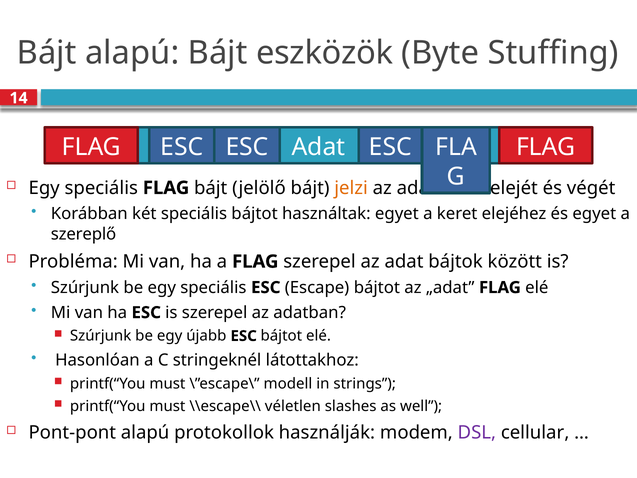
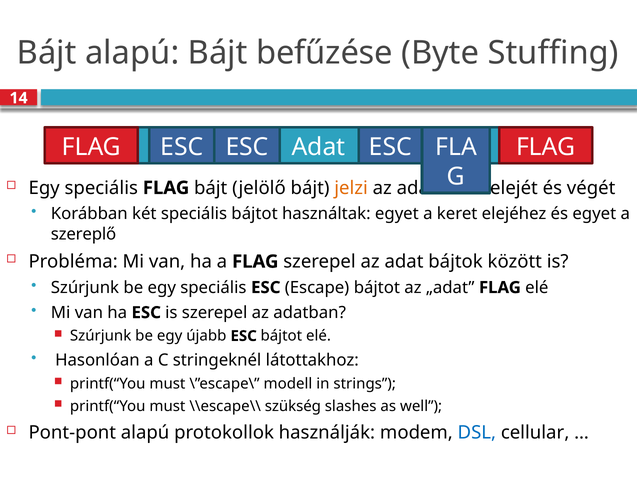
eszközök: eszközök -> befűzése (325, 53)
véletlen: véletlen -> szükség (293, 406)
DSL colour: purple -> blue (477, 432)
